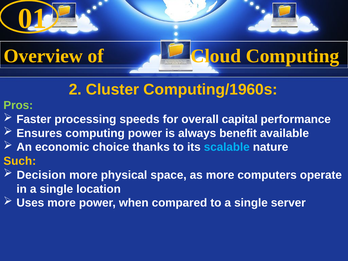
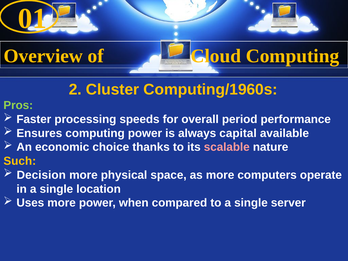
capital: capital -> period (240, 119)
benefit: benefit -> capital (238, 133)
scalable colour: light blue -> pink (227, 147)
